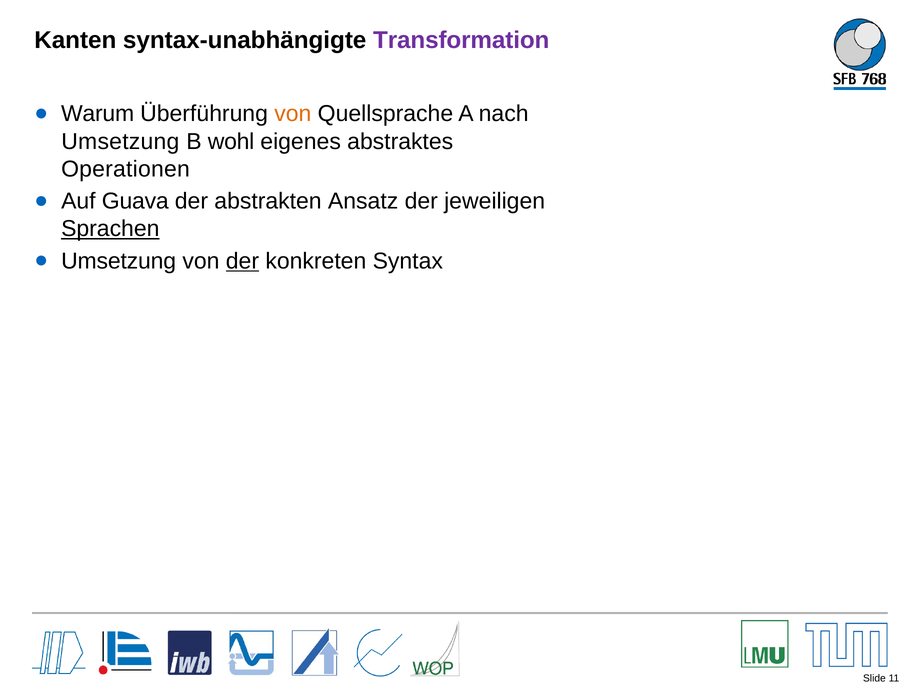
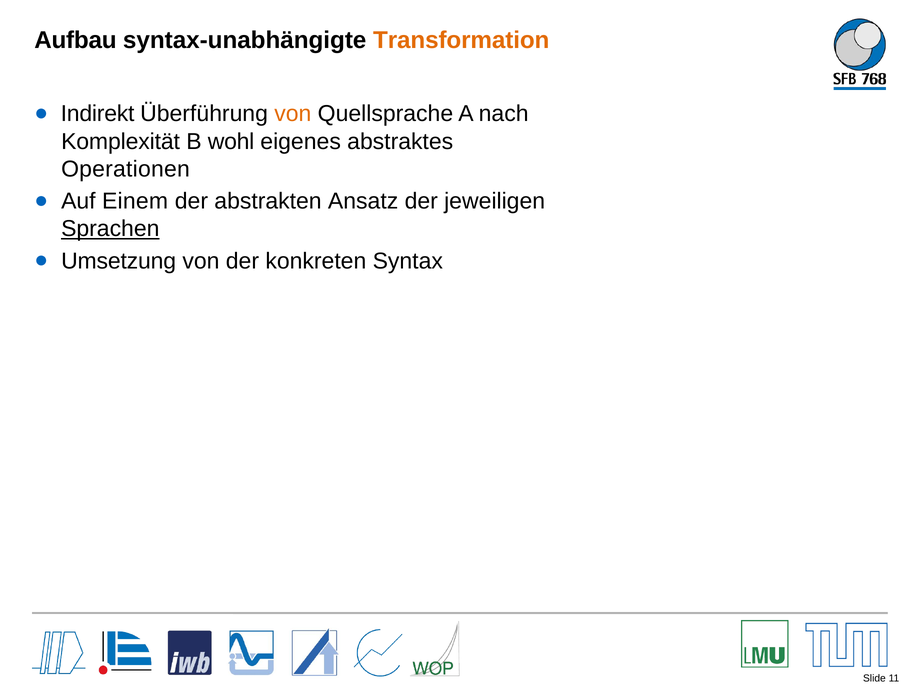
Kanten: Kanten -> Aufbau (75, 40)
Transformation colour: purple -> orange (461, 40)
Warum: Warum -> Indirekt (98, 114)
Umsetzung: Umsetzung -> Komplexität (121, 141)
Guava: Guava -> Einem (135, 201)
der underline: present -> none (242, 261)
